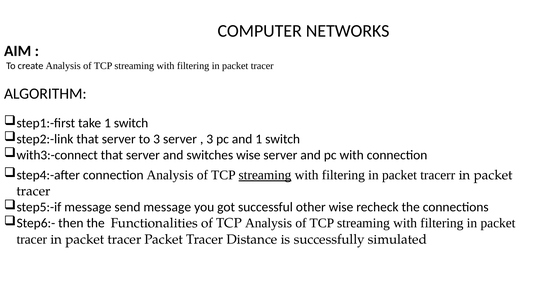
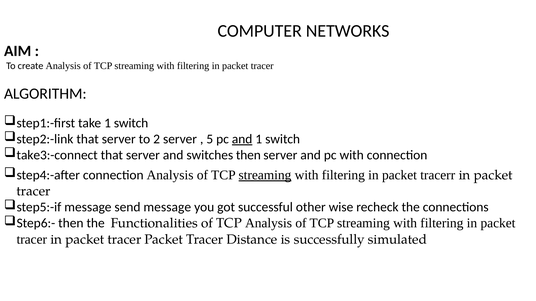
to 3: 3 -> 2 (157, 139)
3: 3 -> 5 (210, 139)
and underline: none -> present (242, 139)
with3:-connect: with3:-connect -> take3:-connect (57, 155)
switches wise: wise -> then (248, 155)
